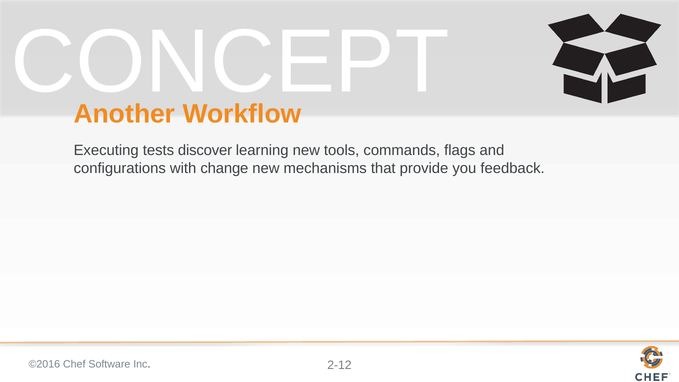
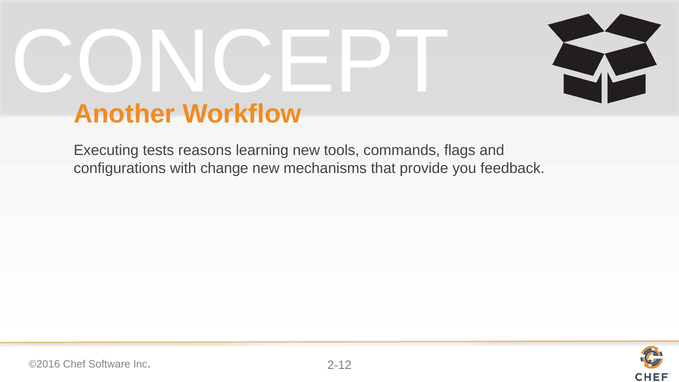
discover: discover -> reasons (205, 150)
